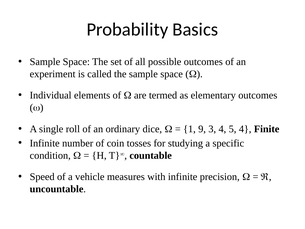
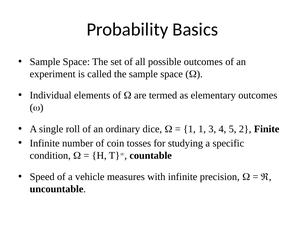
1 9: 9 -> 1 (202, 129)
5 4: 4 -> 2 (245, 129)
